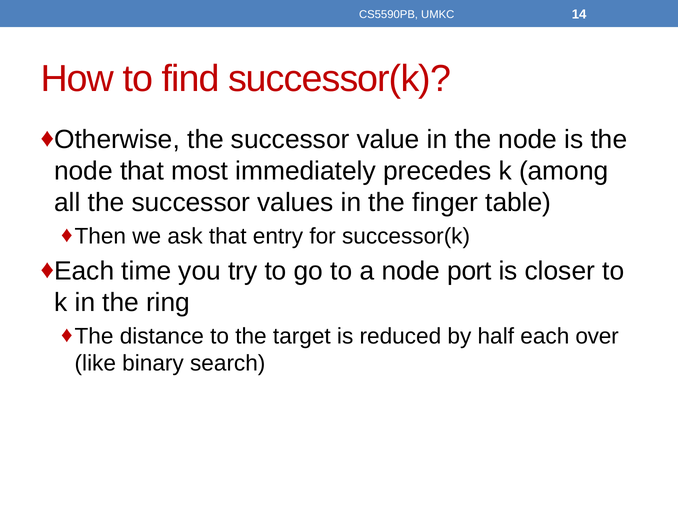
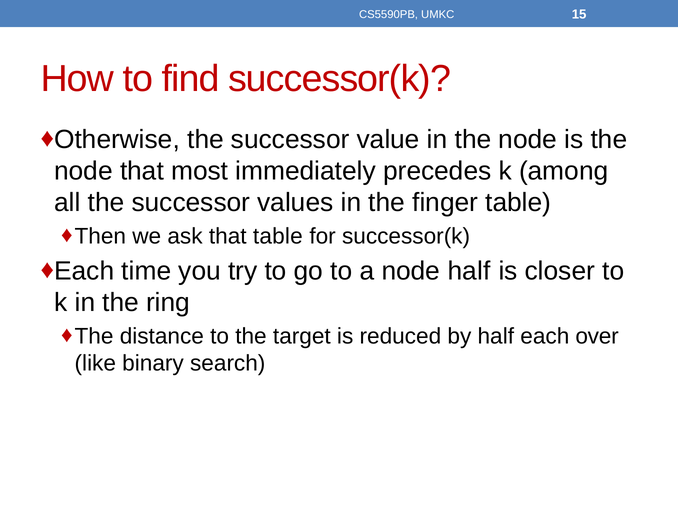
14: 14 -> 15 (579, 14)
that entry: entry -> table (278, 236)
node port: port -> half (469, 271)
